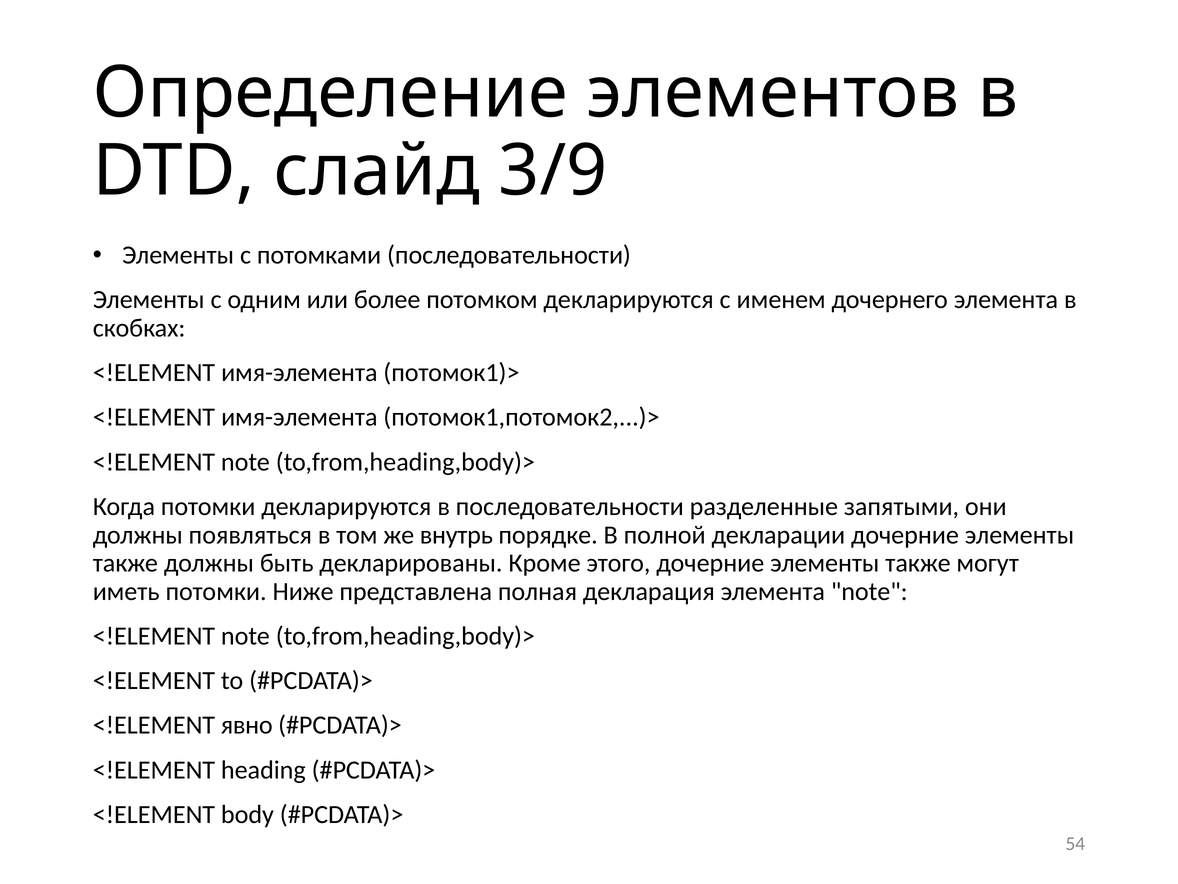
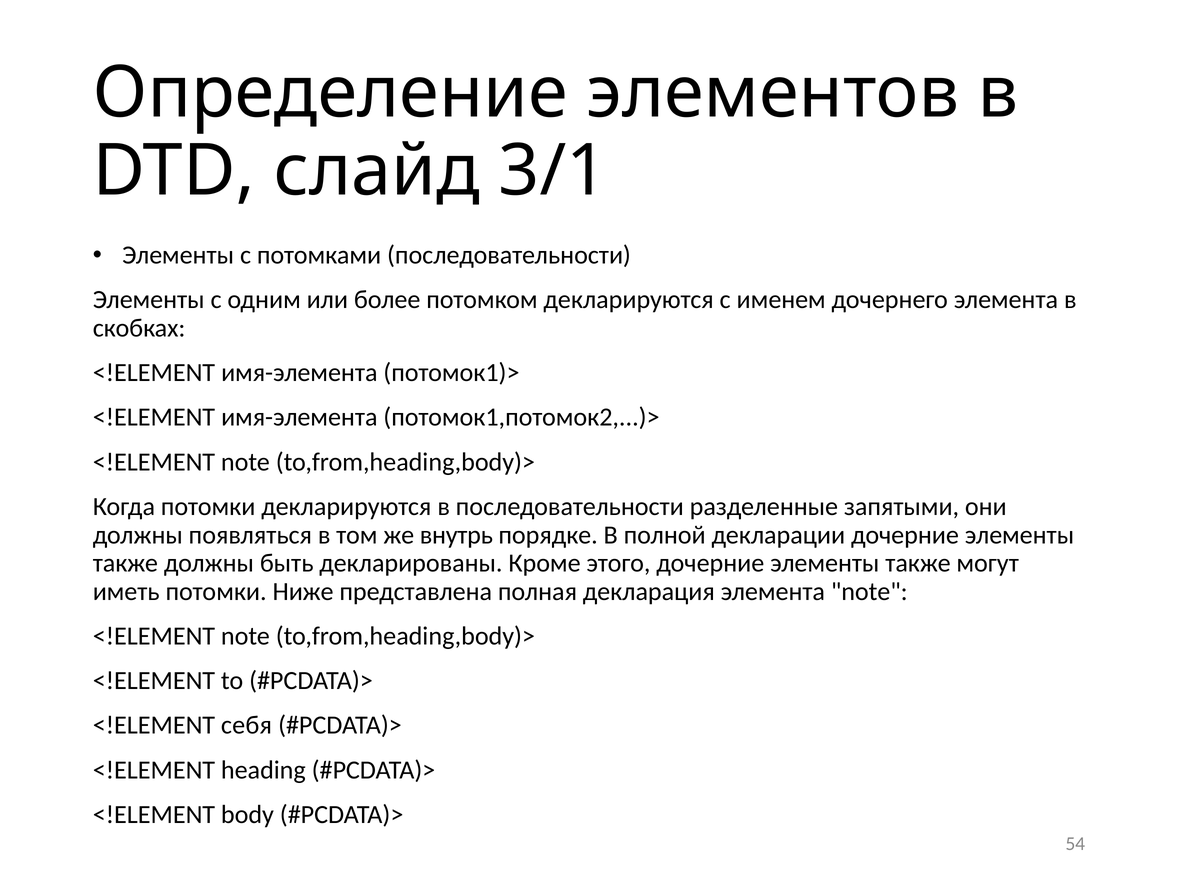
3/9: 3/9 -> 3/1 (553, 171)
явно: явно -> себя (246, 725)
